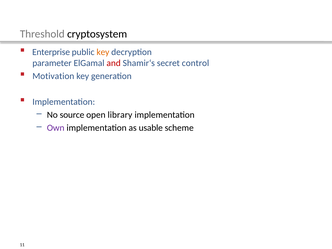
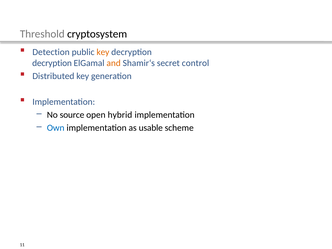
Enterprise: Enterprise -> Detection (51, 52)
parameter: parameter -> decryption (52, 63)
and colour: red -> orange (114, 63)
Motivation: Motivation -> Distributed (53, 76)
library: library -> hybrid (120, 115)
Own colour: purple -> blue (56, 128)
